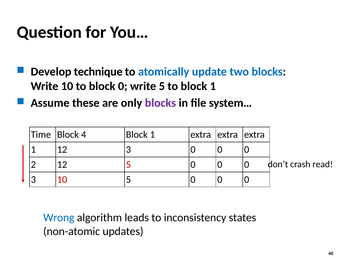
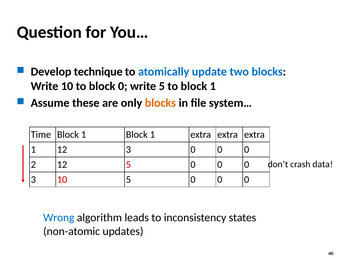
blocks colour: purple -> orange (160, 103)
Time Block 4: 4 -> 1 (84, 135)
read: read -> data (323, 164)
